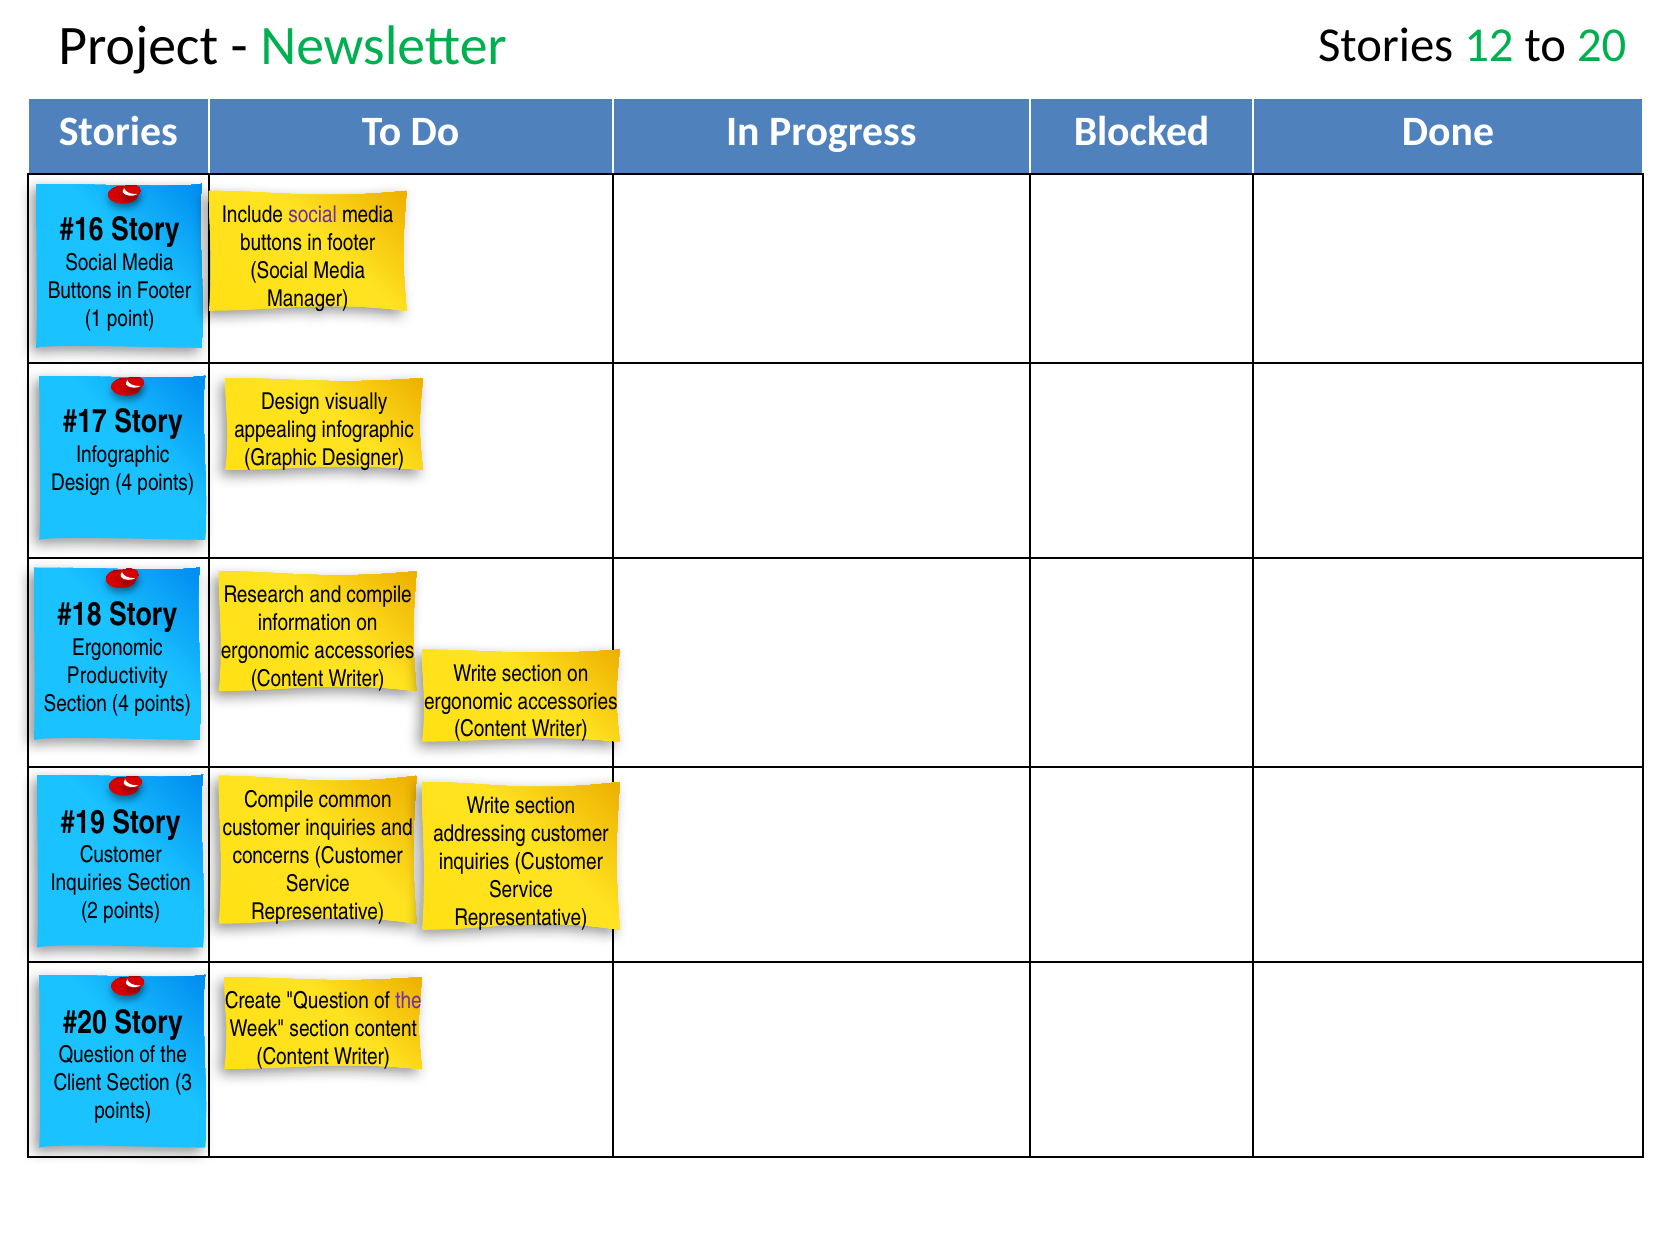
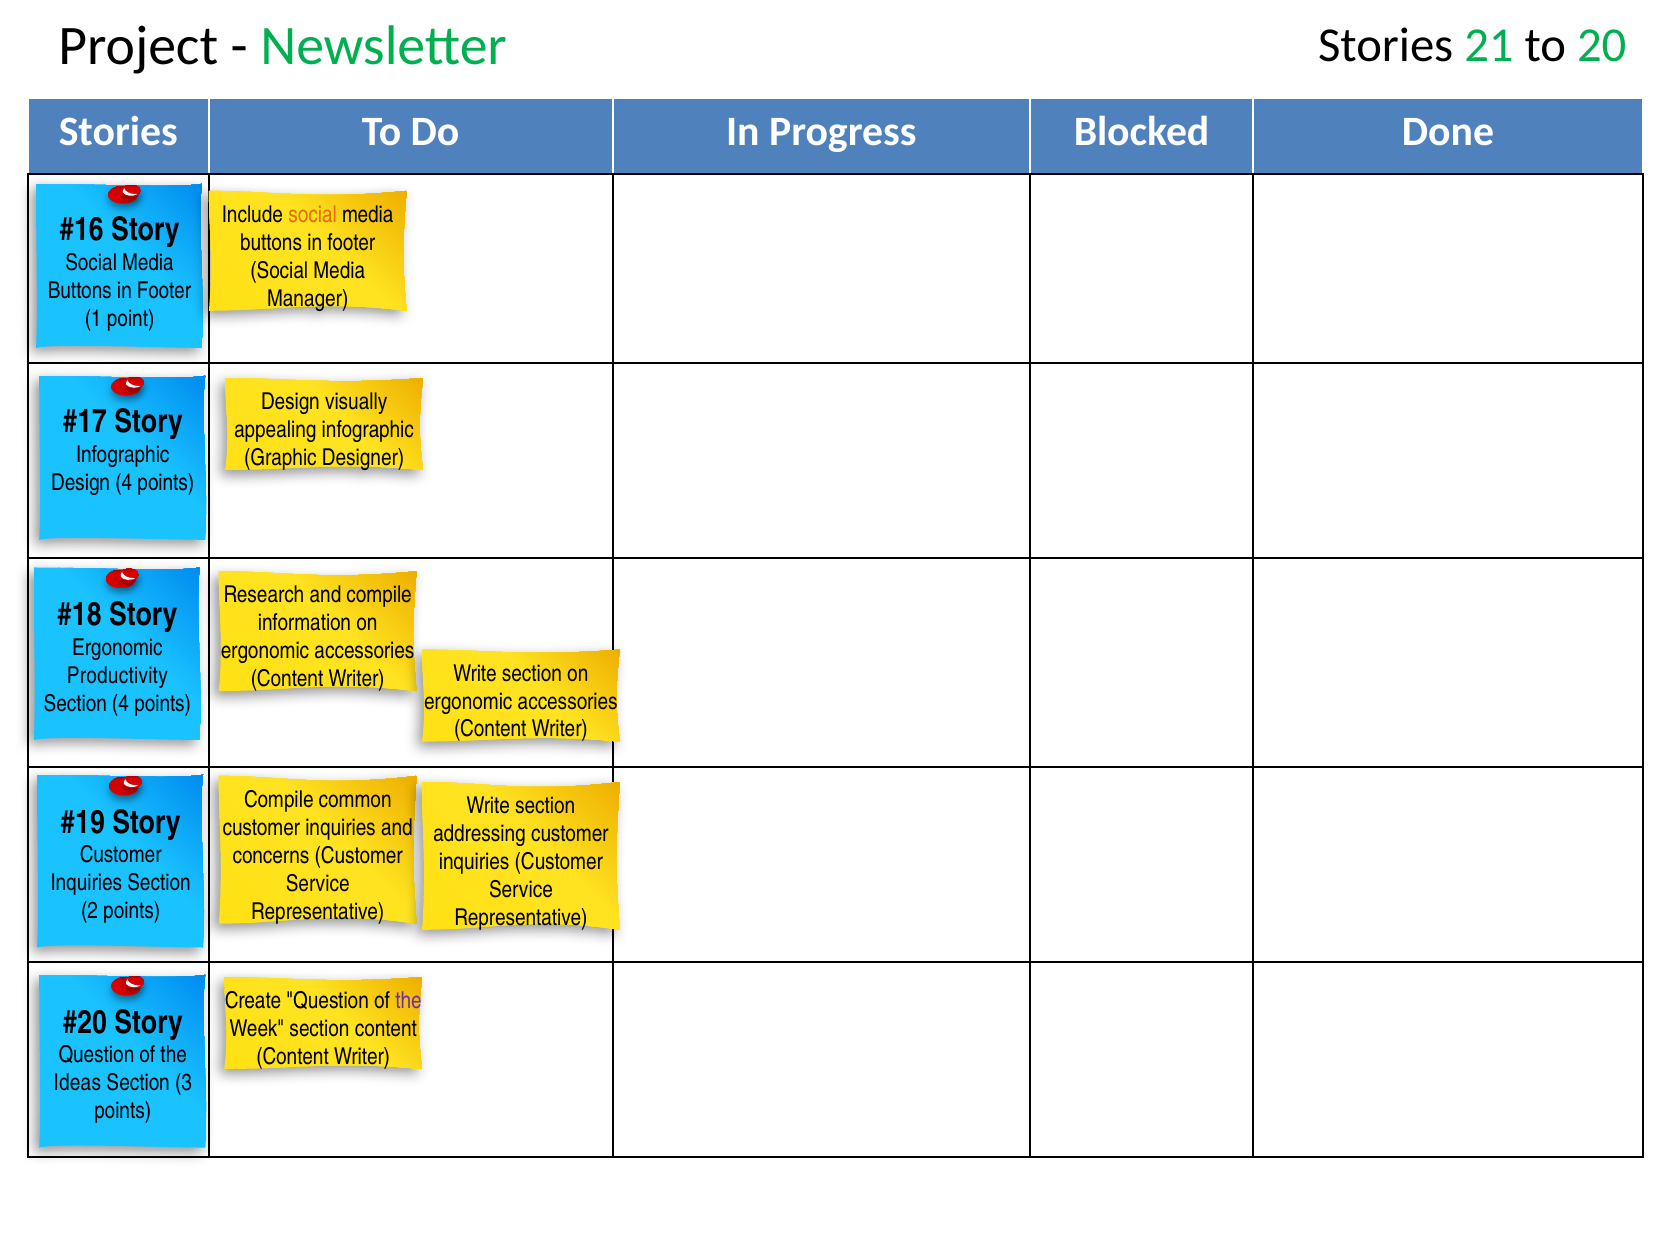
12: 12 -> 21 (1489, 45)
social colour: purple -> orange (313, 215)
Client: Client -> Ideas (77, 1083)
